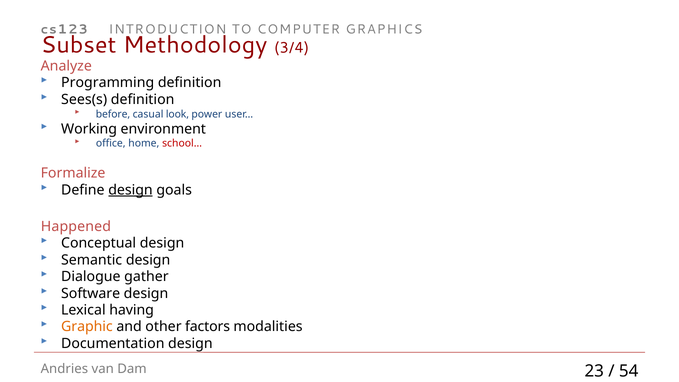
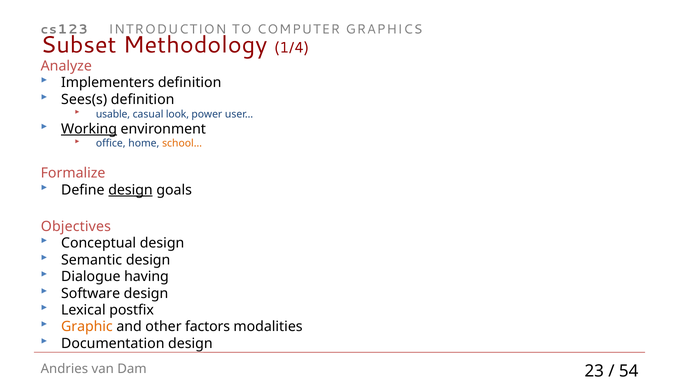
3/4: 3/4 -> 1/4 (292, 48)
Programming: Programming -> Implementers (108, 83)
before: before -> usable (113, 114)
Working underline: none -> present (89, 129)
school… colour: red -> orange (182, 144)
Happened: Happened -> Objectives (76, 226)
gather: gather -> having (146, 277)
having: having -> postfix (132, 310)
